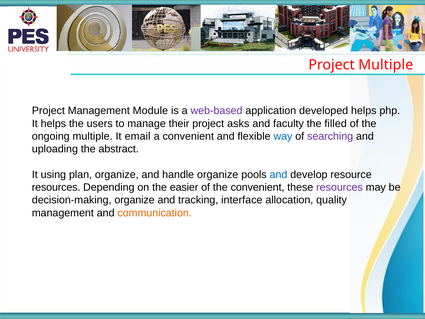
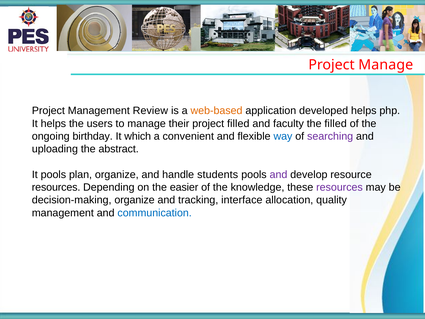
Project Multiple: Multiple -> Manage (386, 65)
Module: Module -> Review (150, 111)
web-based colour: purple -> orange (217, 111)
project asks: asks -> filled (238, 123)
ongoing multiple: multiple -> birthday (93, 136)
email: email -> which (138, 136)
It using: using -> pools (53, 174)
handle organize: organize -> students (218, 174)
and colour: blue -> purple (278, 174)
the convenient: convenient -> knowledge (258, 187)
communication colour: orange -> blue (155, 213)
